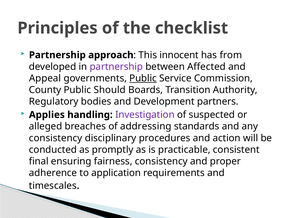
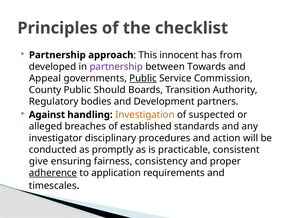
Affected: Affected -> Towards (207, 66)
Applies: Applies -> Against (47, 114)
Investigation colour: purple -> orange (145, 114)
addressing: addressing -> established (146, 126)
consistency: consistency -> investigator (56, 138)
final: final -> give (39, 161)
adherence underline: none -> present (53, 172)
